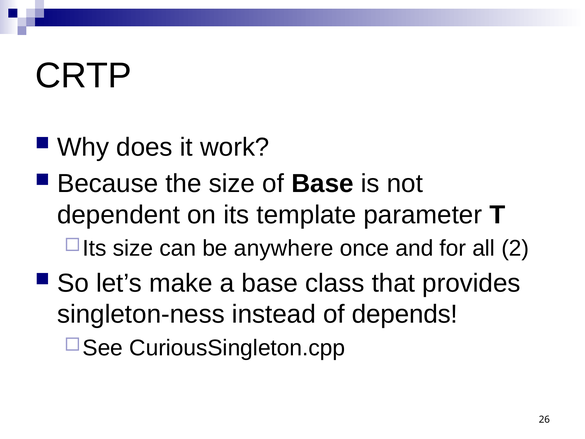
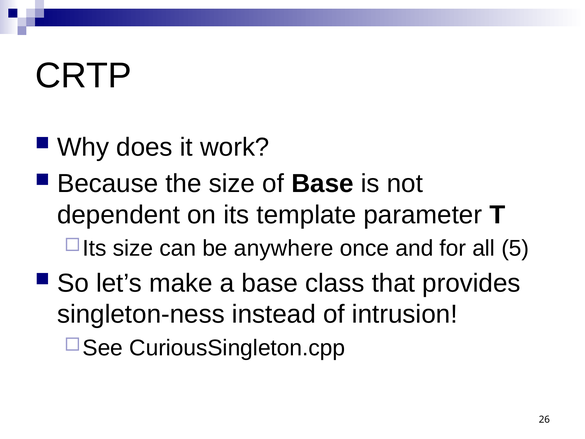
2: 2 -> 5 (515, 248)
depends: depends -> intrusion (405, 314)
